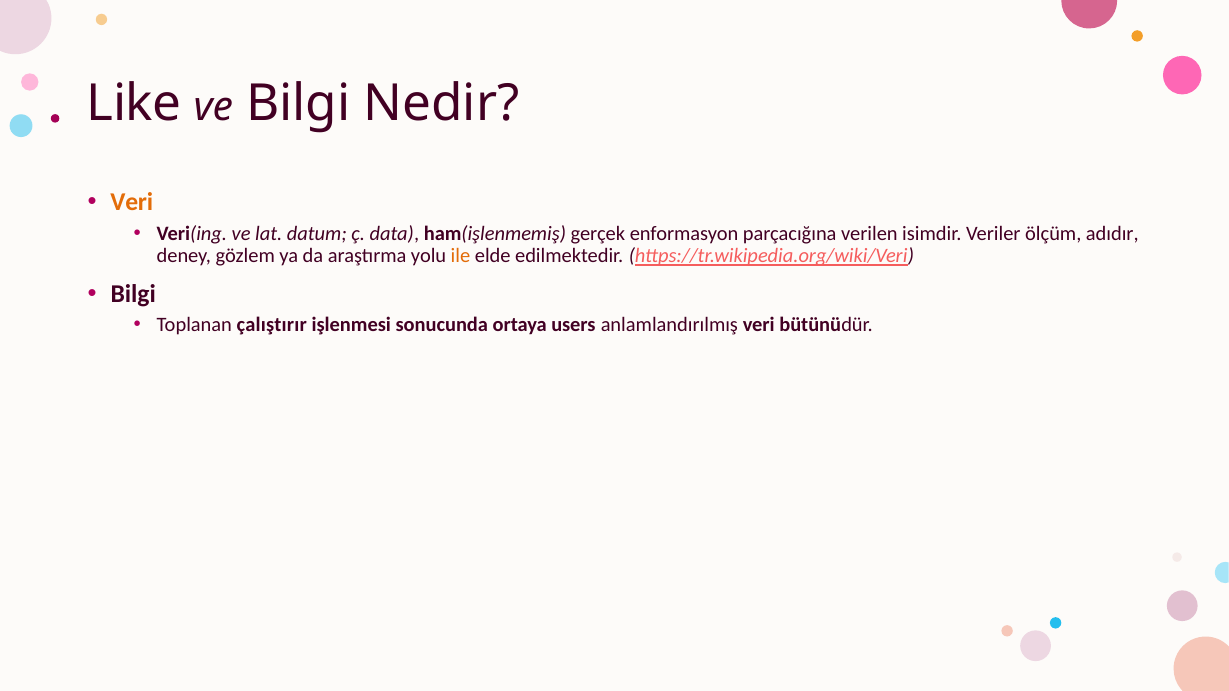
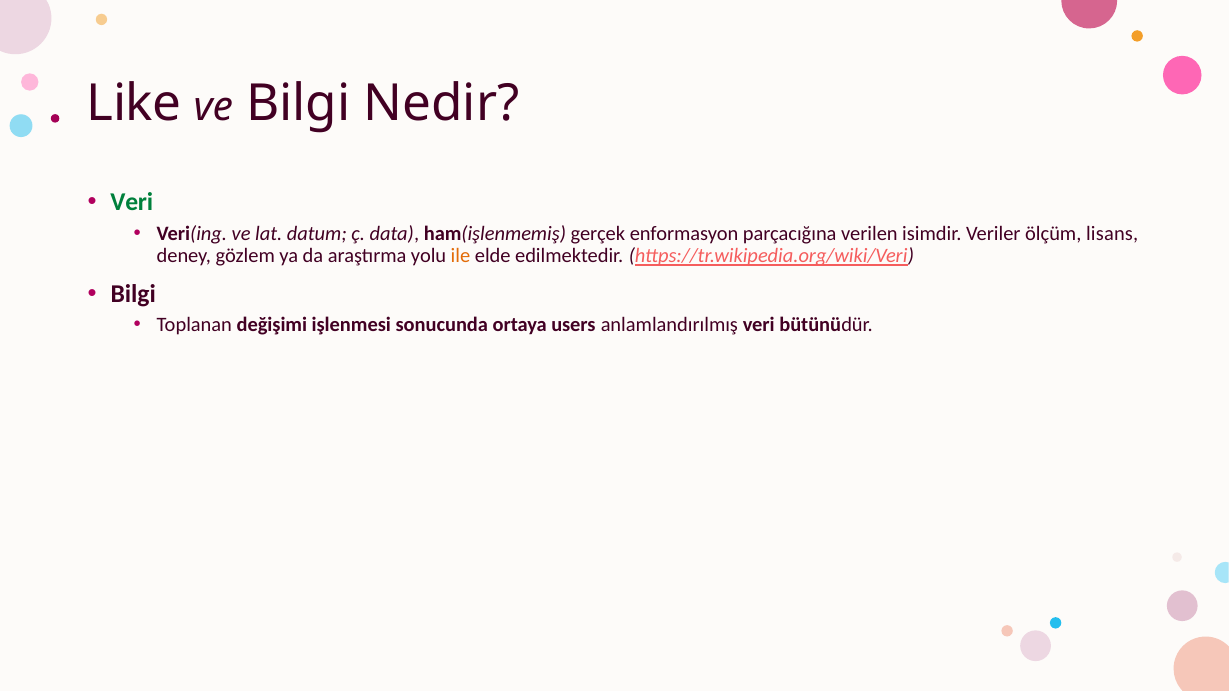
Veri colour: orange -> green (132, 202)
adıdır: adıdır -> lisans (1112, 234)
çalıştırır: çalıştırır -> değişimi (272, 325)
